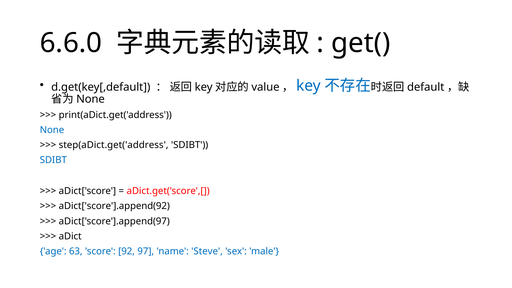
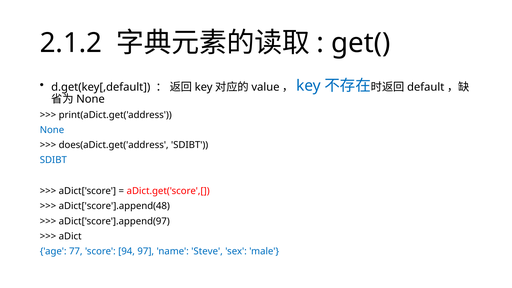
6.6.0: 6.6.0 -> 2.1.2 (71, 43)
step(aDict.get('address: step(aDict.get('address -> does(aDict.get('address (114, 145)
aDict['score'].append(92: aDict['score'].append(92 -> aDict['score'].append(48 (114, 206)
63: 63 -> 77 (76, 251)
92: 92 -> 94 (127, 251)
